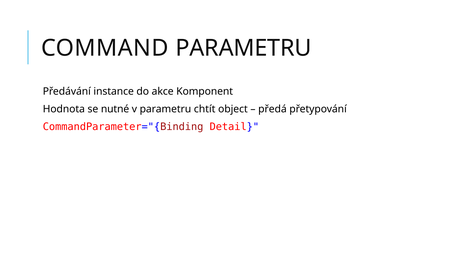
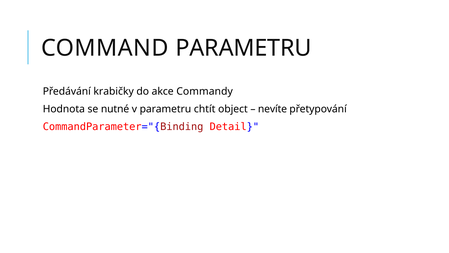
instance: instance -> krabičky (114, 91)
Komponent: Komponent -> Commandy (205, 91)
předá: předá -> nevíte (273, 109)
